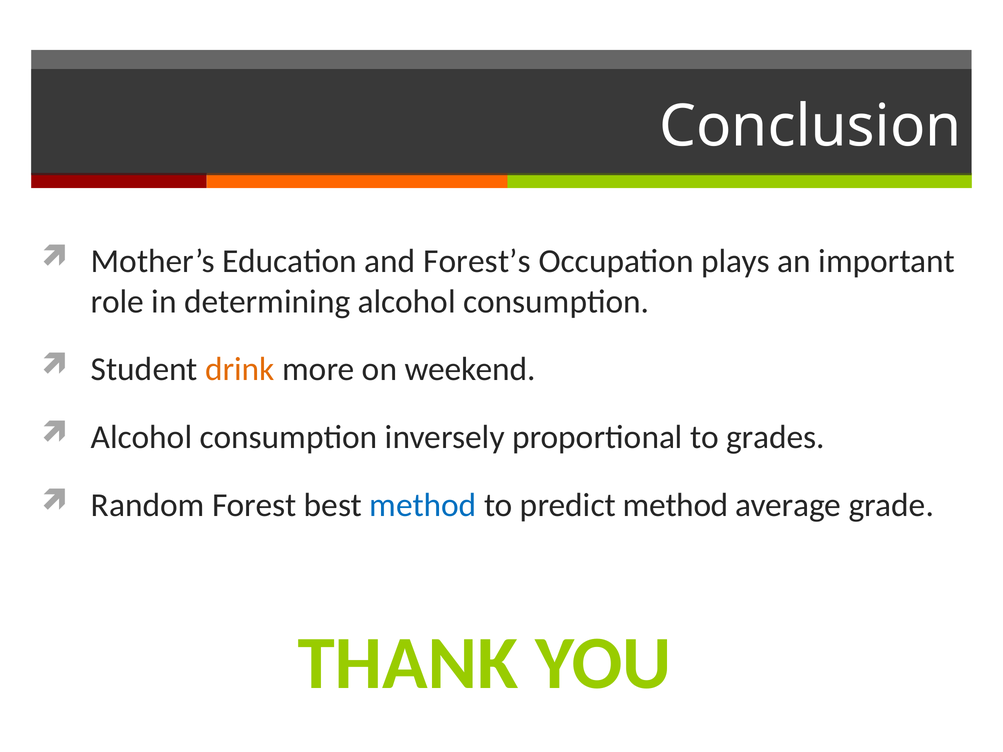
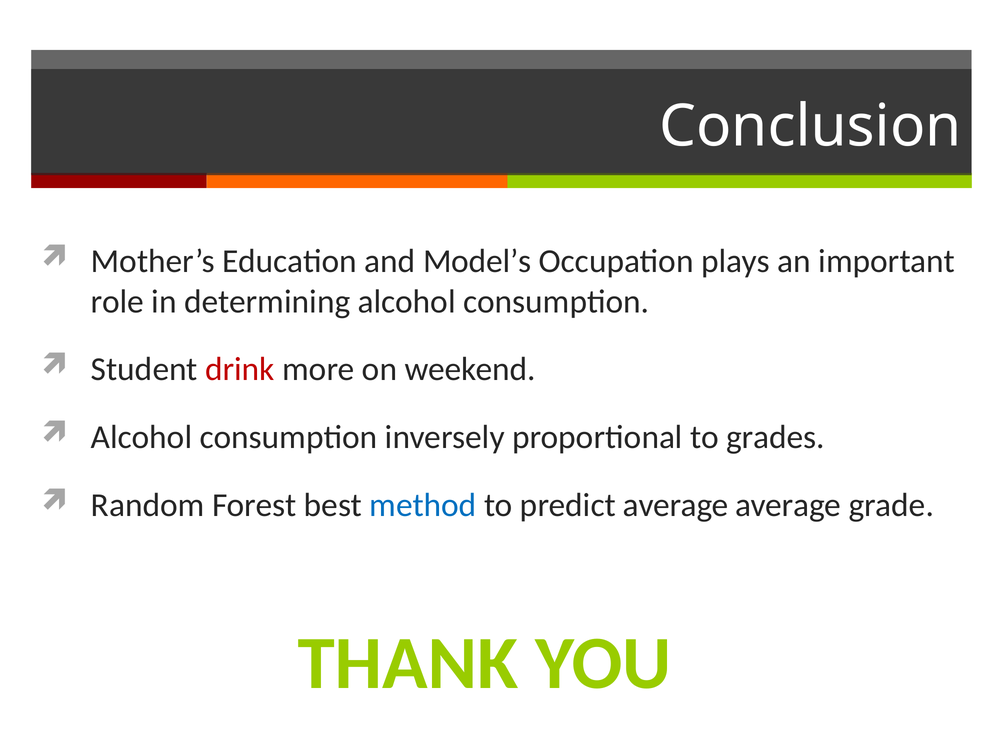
Forest’s: Forest’s -> Model’s (477, 261)
drink colour: orange -> red (240, 370)
predict method: method -> average (676, 506)
